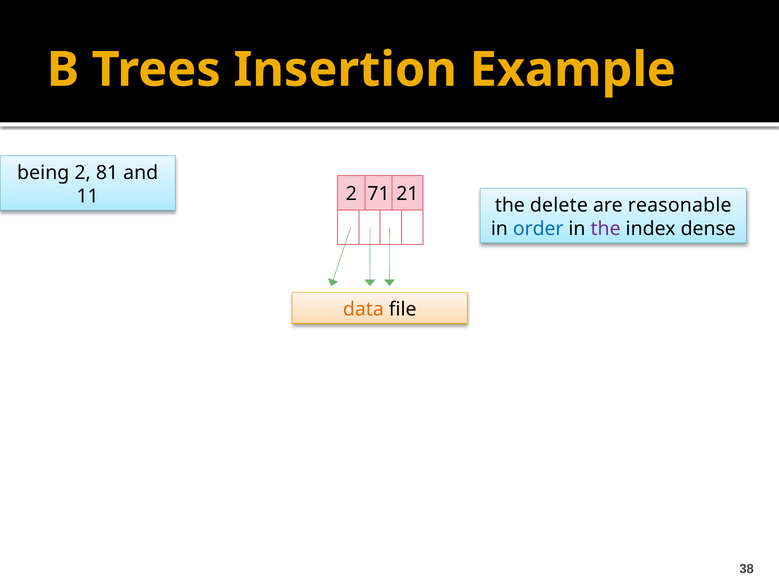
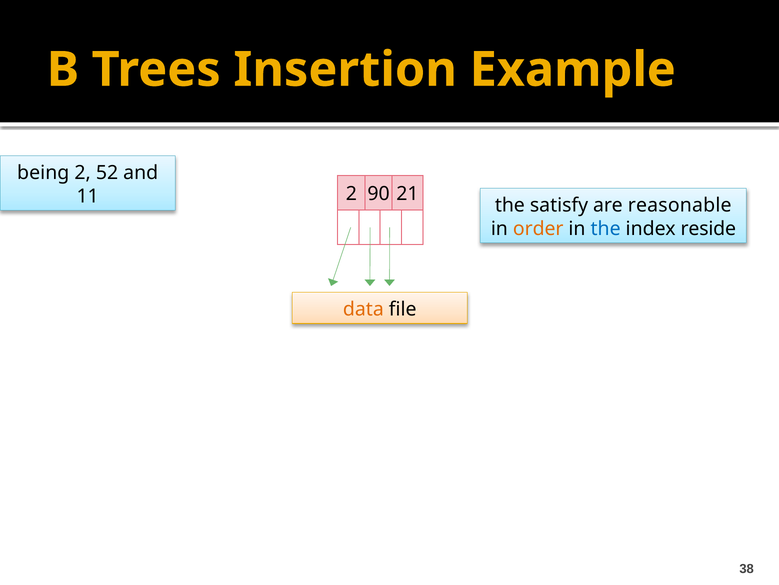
81: 81 -> 52 (107, 173)
71: 71 -> 90 (379, 194)
delete: delete -> satisfy (559, 205)
order colour: blue -> orange (538, 228)
the colour: purple -> blue (606, 228)
dense: dense -> reside (708, 228)
